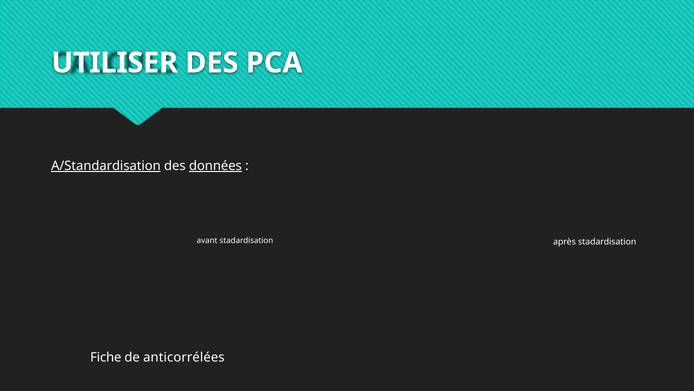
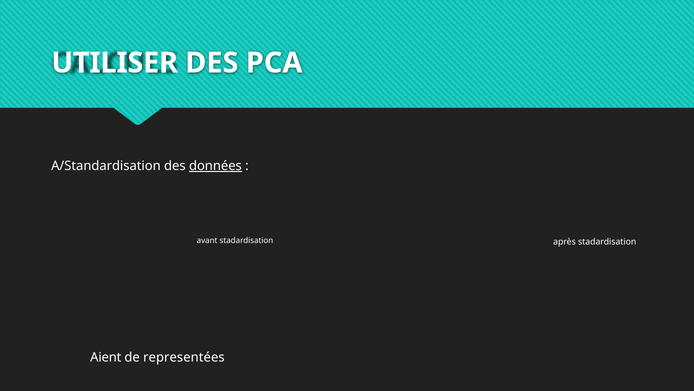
A/Standardisation underline: present -> none (106, 166)
Fiche: Fiche -> Aient (106, 357)
anticorrélées: anticorrélées -> representées (184, 357)
